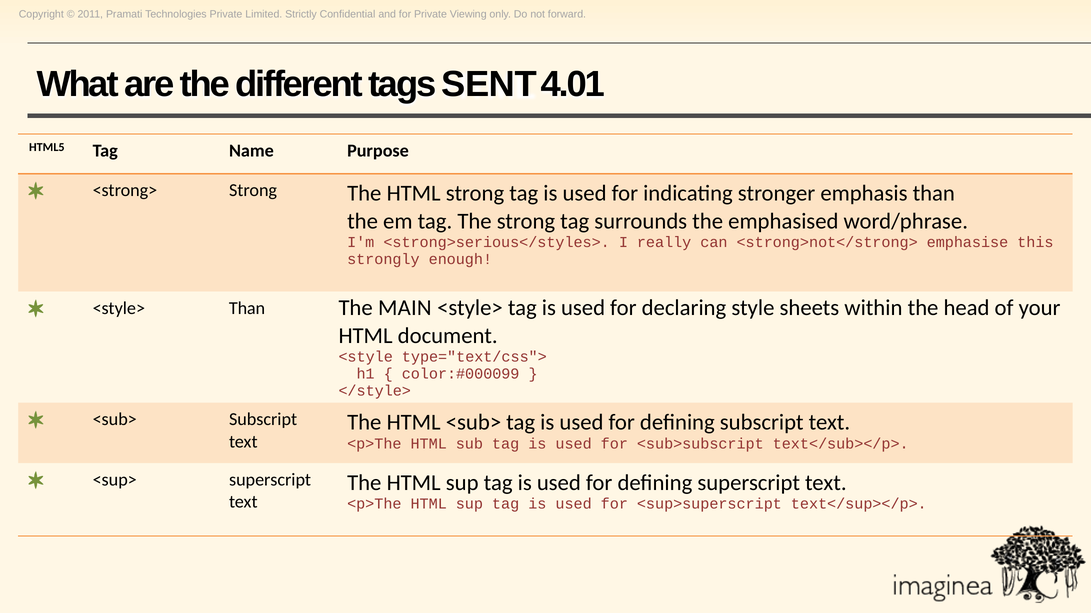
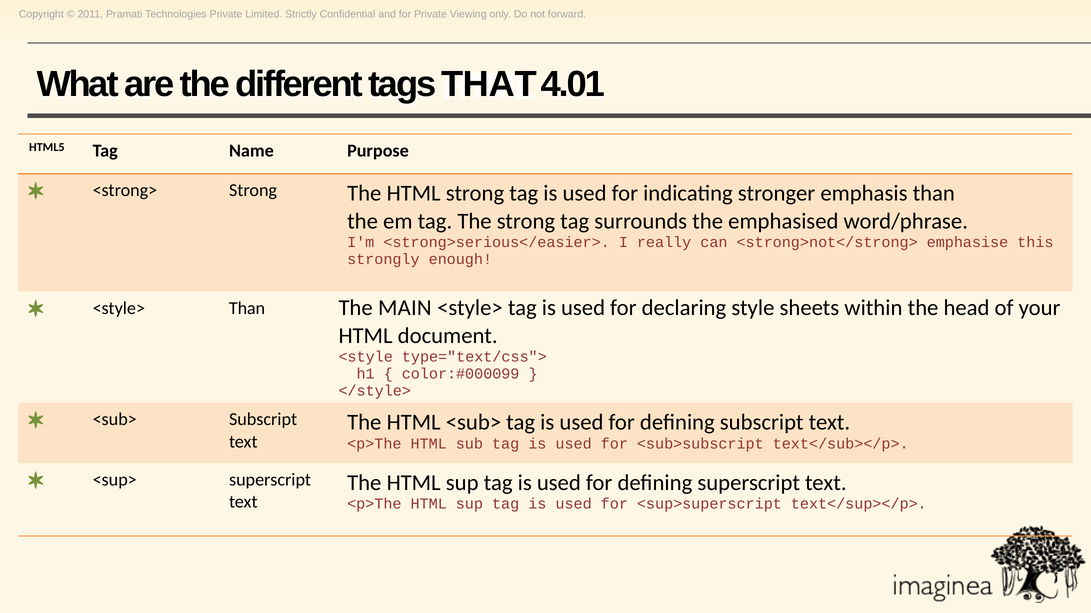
SENT: SENT -> THAT (489, 84)
<strong>serious</styles>: <strong>serious</styles> -> <strong>serious</easier> (497, 242)
